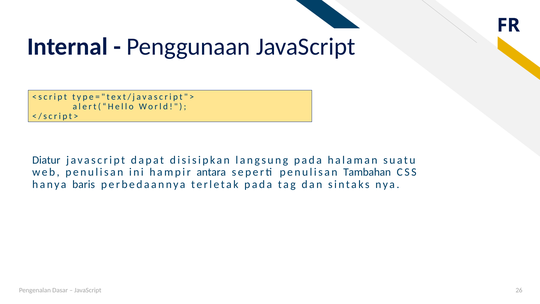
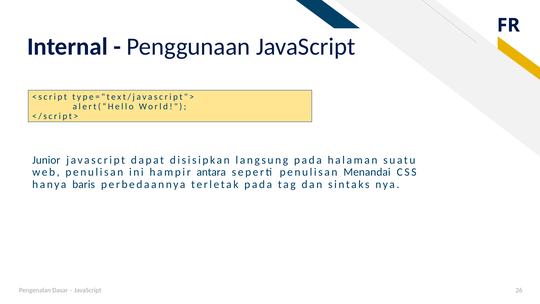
Diatur: Diatur -> Junior (46, 160)
Tambahan: Tambahan -> Menandai (367, 172)
